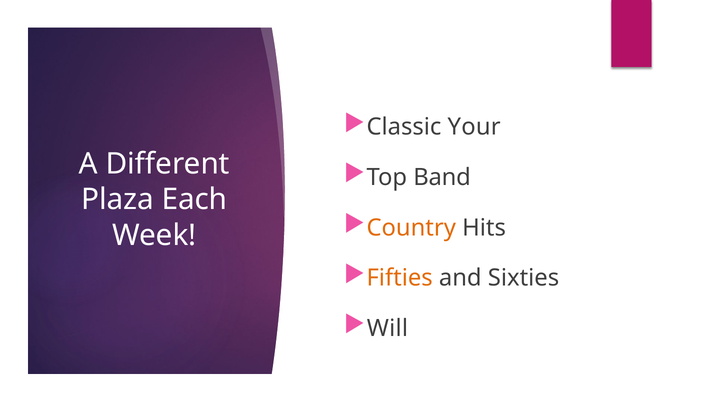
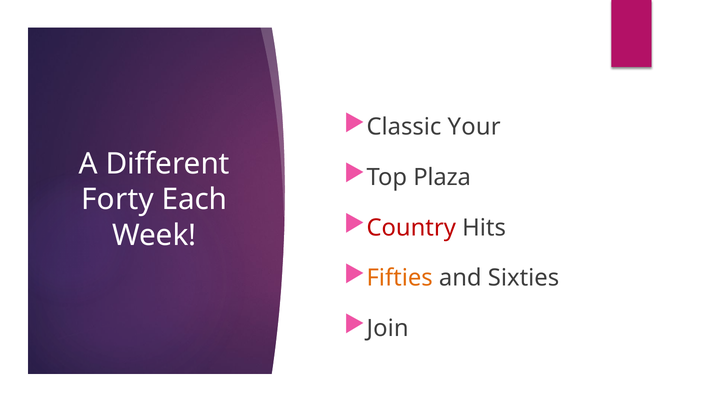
Band: Band -> Plaza (442, 177)
Plaza: Plaza -> Forty (117, 199)
Country colour: orange -> red (411, 227)
Will: Will -> Join (388, 328)
